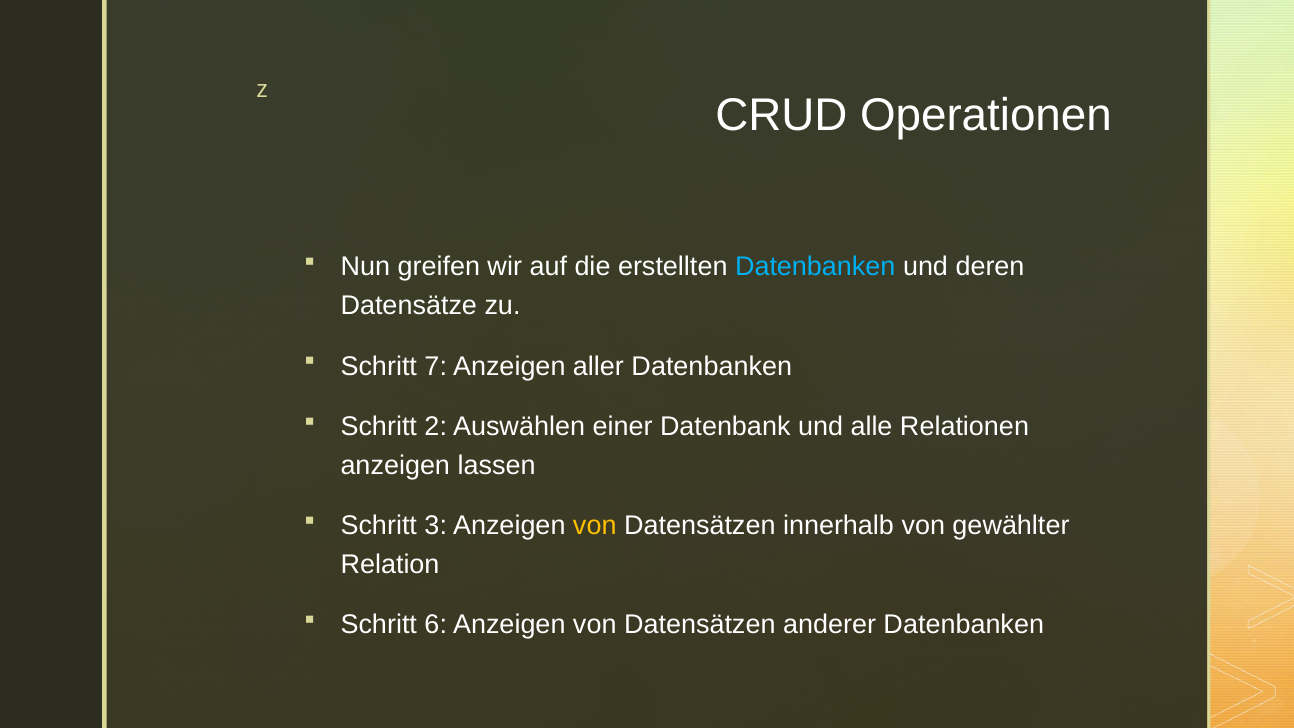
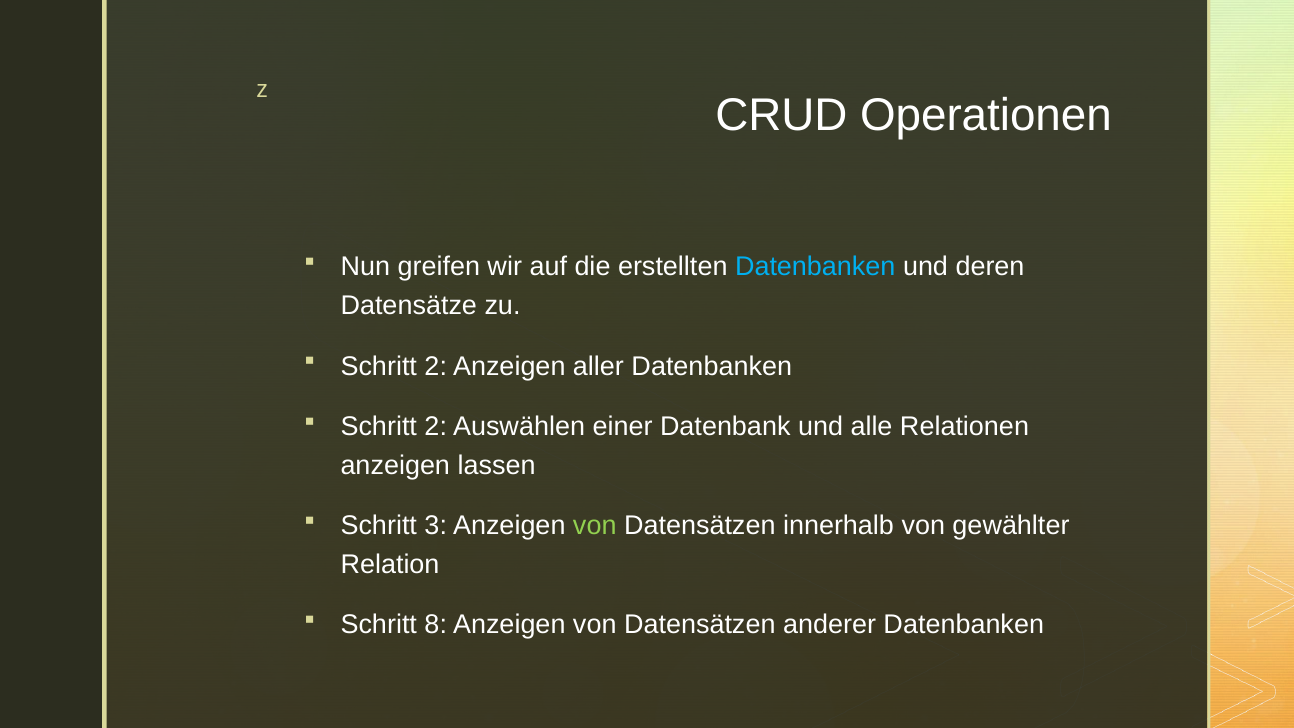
7: 7 -> 2 (436, 366)
von colour: yellow -> light green (595, 526)
6: 6 -> 8 (436, 625)
